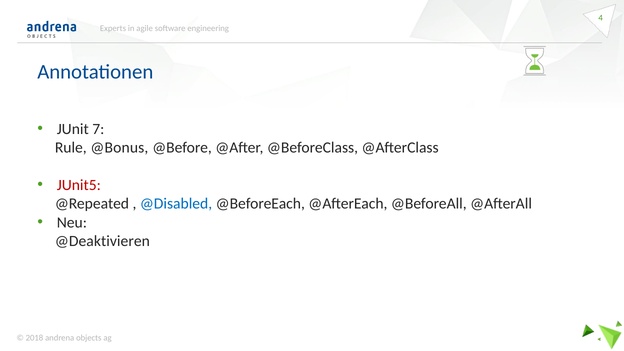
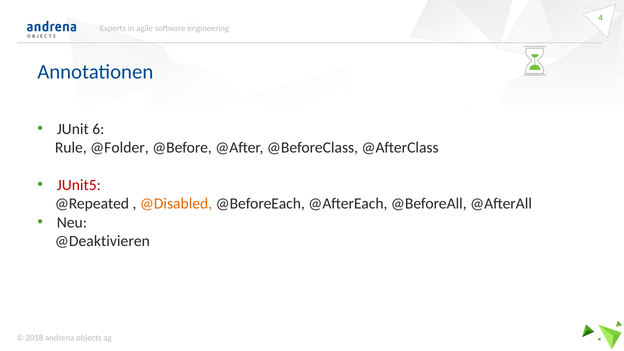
7: 7 -> 6 (98, 129)
@Bonus: @Bonus -> @Folder (119, 148)
@Disabled colour: blue -> orange (176, 204)
